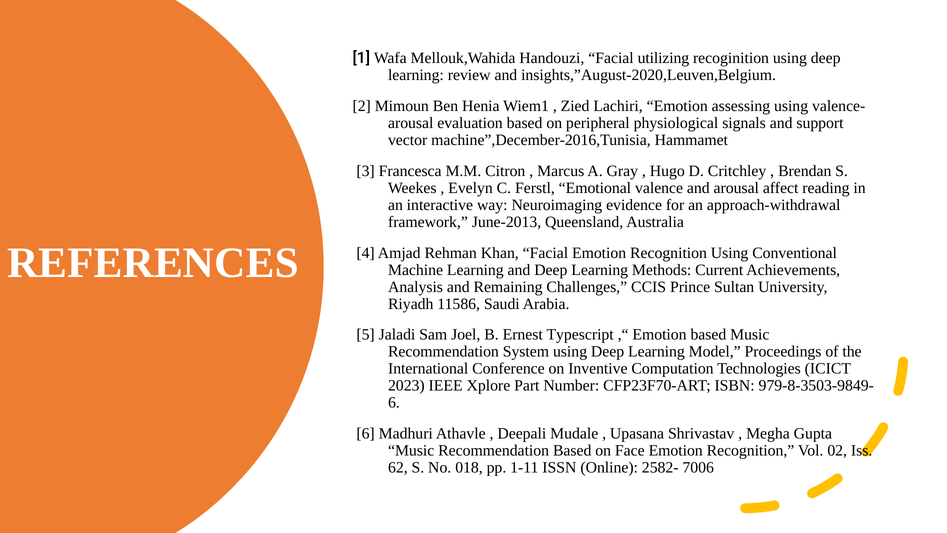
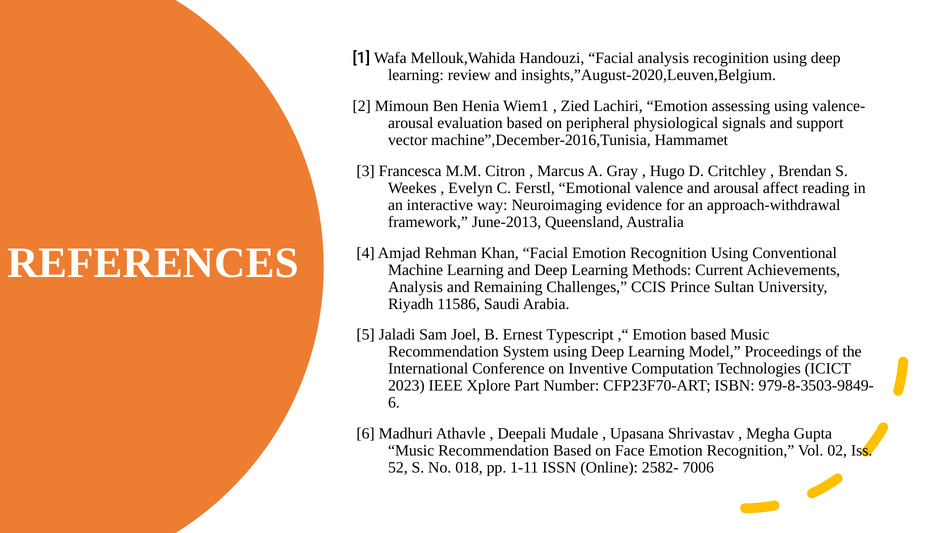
Facial utilizing: utilizing -> analysis (663, 58)
62: 62 -> 52 (398, 467)
